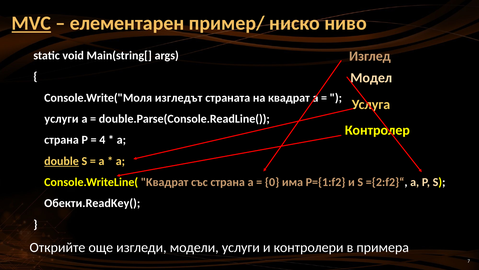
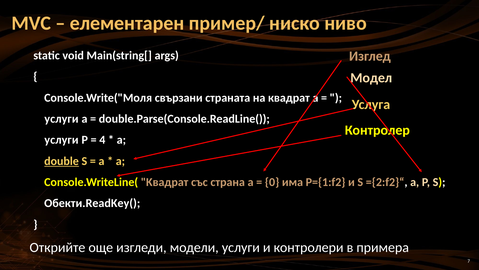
MVC underline: present -> none (31, 23)
изгледът: изгледът -> свързани (179, 98)
страна: страна -> услуги (61, 140)
